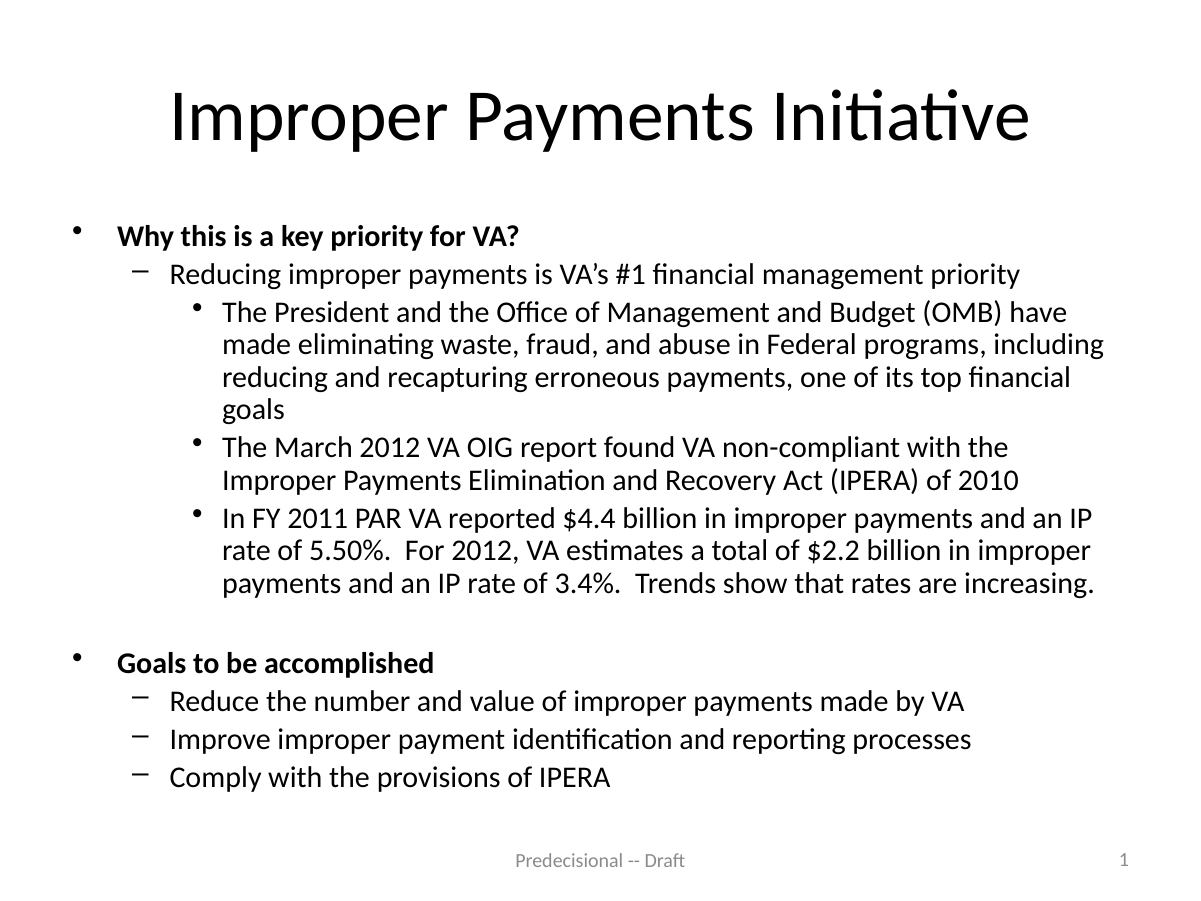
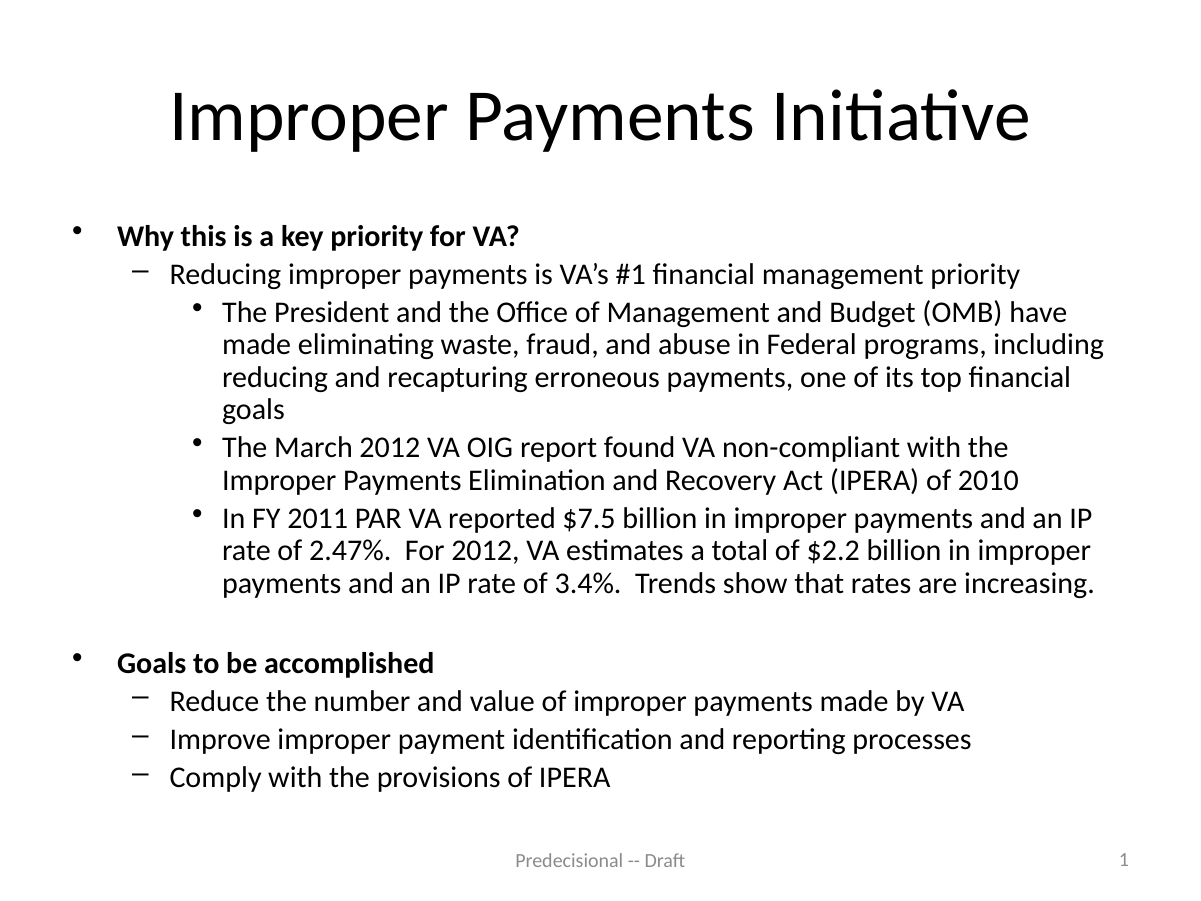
$4.4: $4.4 -> $7.5 (589, 518)
5.50%: 5.50% -> 2.47% (350, 551)
